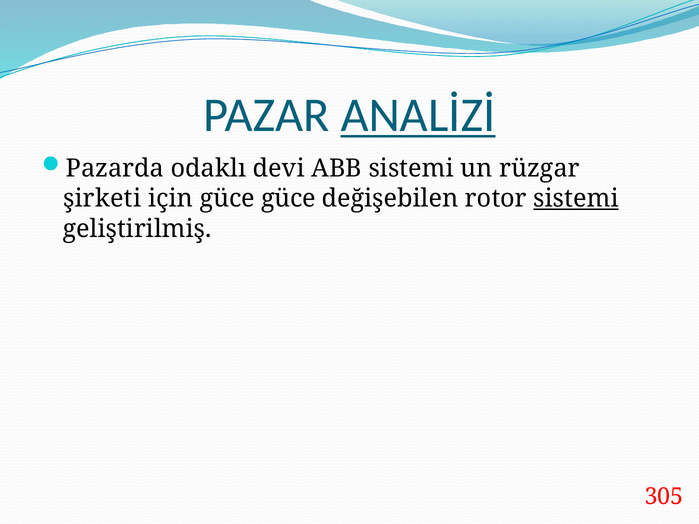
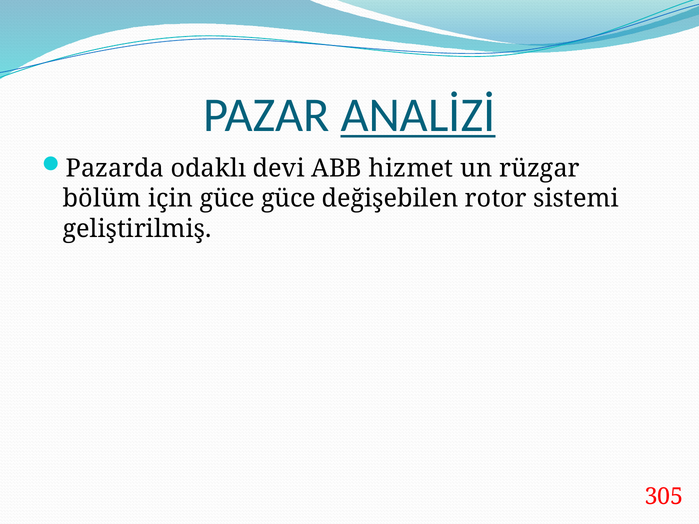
ABB sistemi: sistemi -> hizmet (411, 168)
şirketi: şirketi -> bölüm (102, 199)
sistemi underline: present -> none (576, 199)
